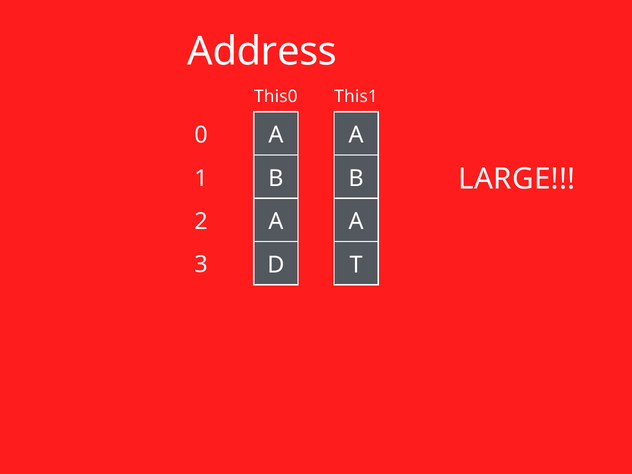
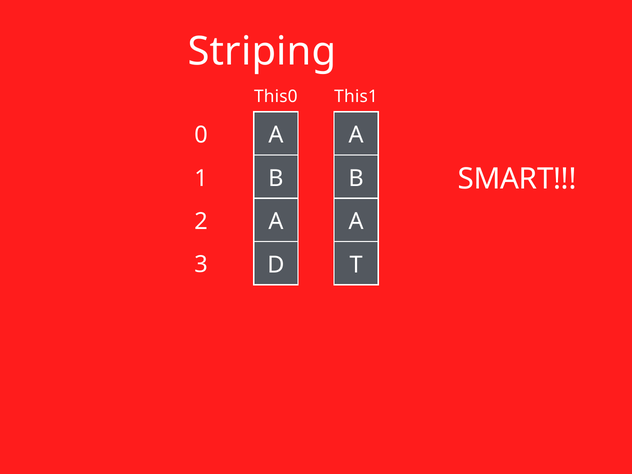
Address: Address -> Striping (262, 51)
LARGE: LARGE -> SMART (517, 179)
